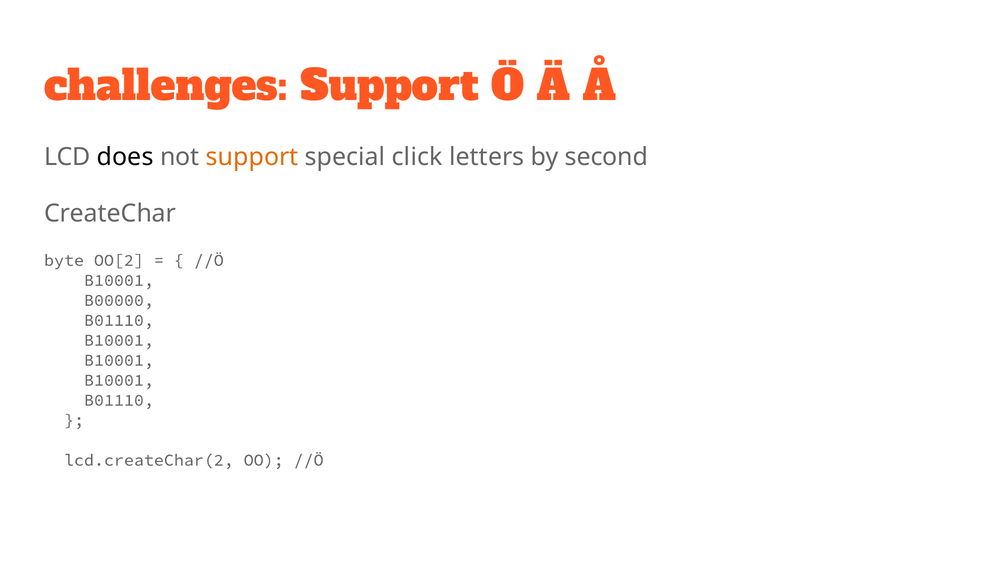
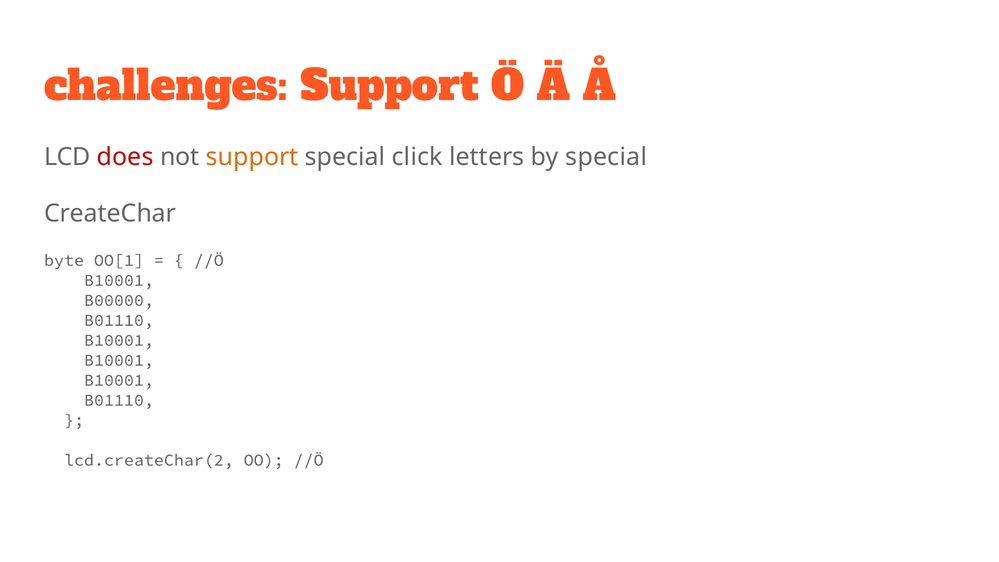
does colour: black -> red (125, 157)
by second: second -> special (606, 157)
OO[2: OO[2 -> OO[1 (119, 260)
